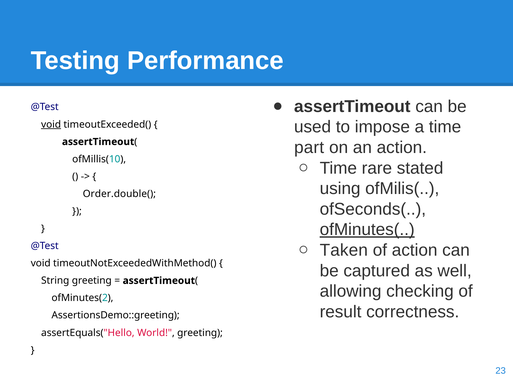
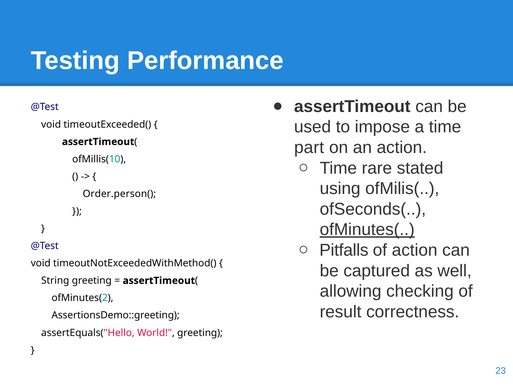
void underline: present -> none (51, 124)
Order.double(: Order.double( -> Order.person( (119, 194)
Taken: Taken -> Pitfalls (344, 250)
